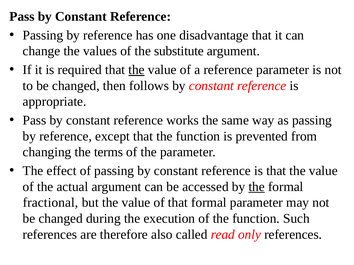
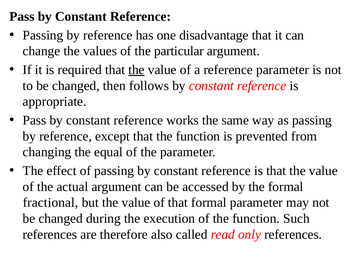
substitute: substitute -> particular (179, 51)
terms: terms -> equal (109, 152)
the underline: present -> none (257, 187)
